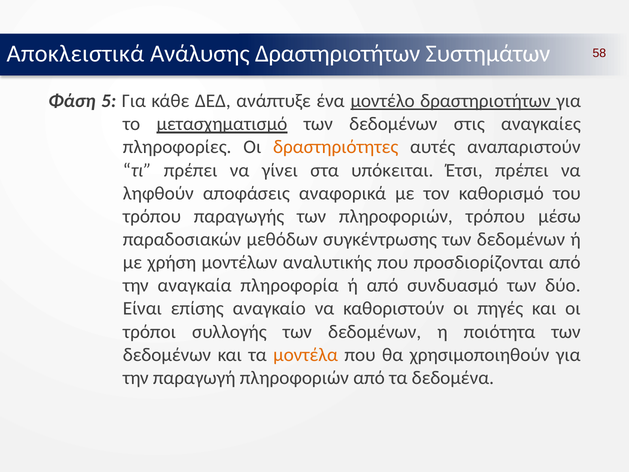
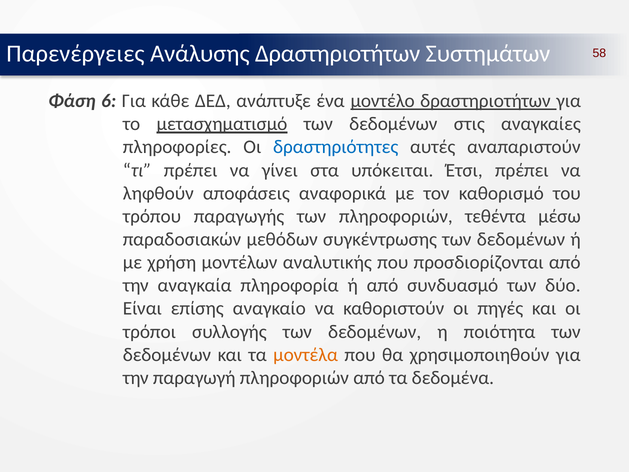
Αποκλειστικά: Αποκλειστικά -> Παρενέργειες (75, 53)
5: 5 -> 6 (109, 101)
δραστηριότητες colour: orange -> blue (336, 147)
πληροφοριών τρόπου: τρόπου -> τεθέντα (496, 216)
